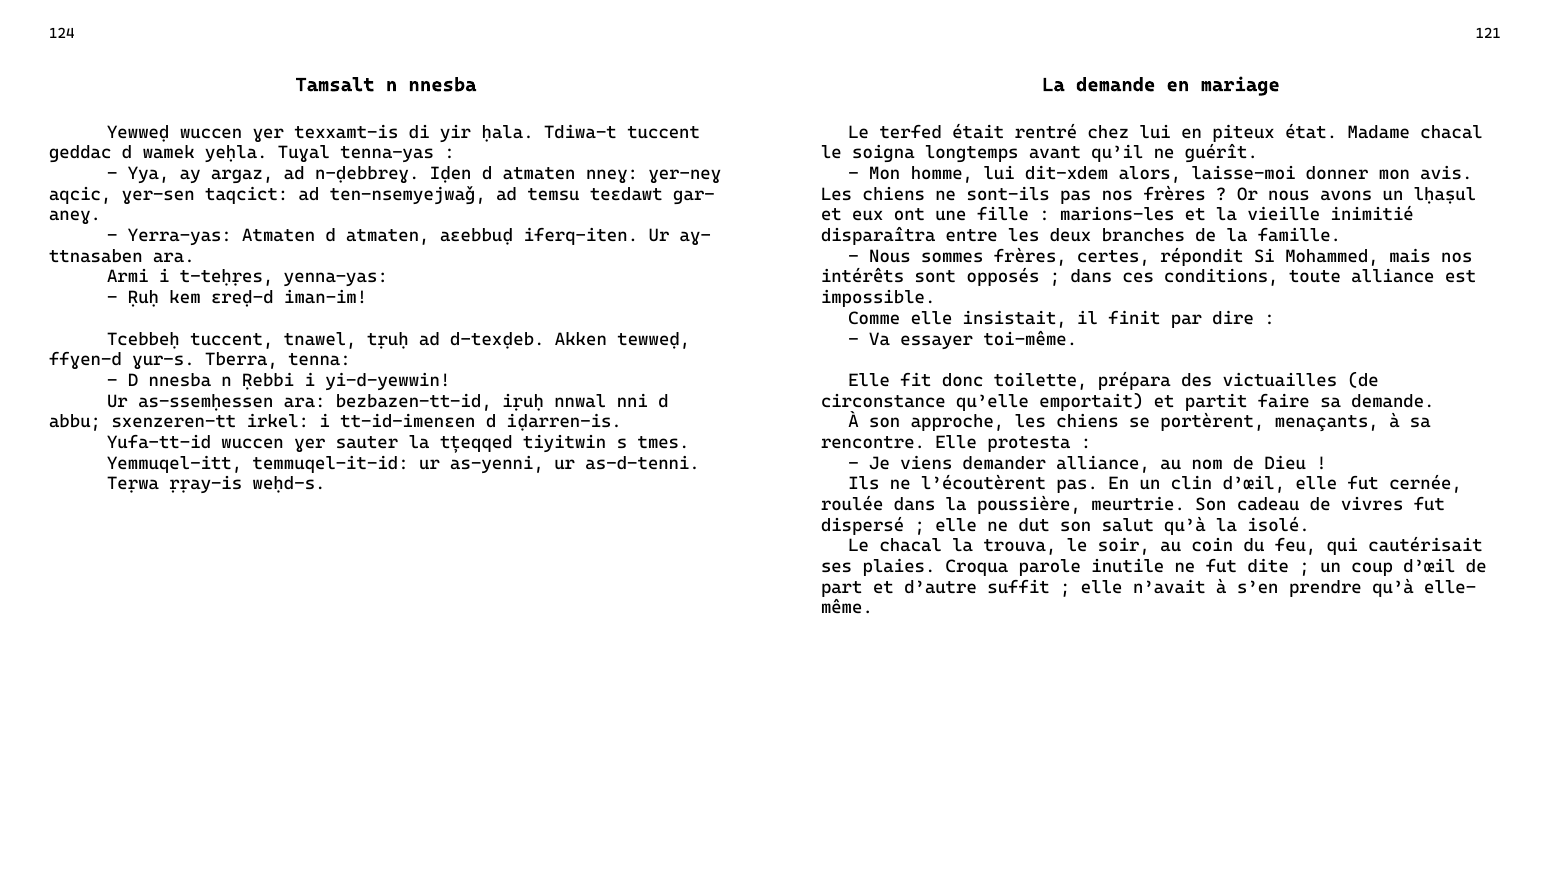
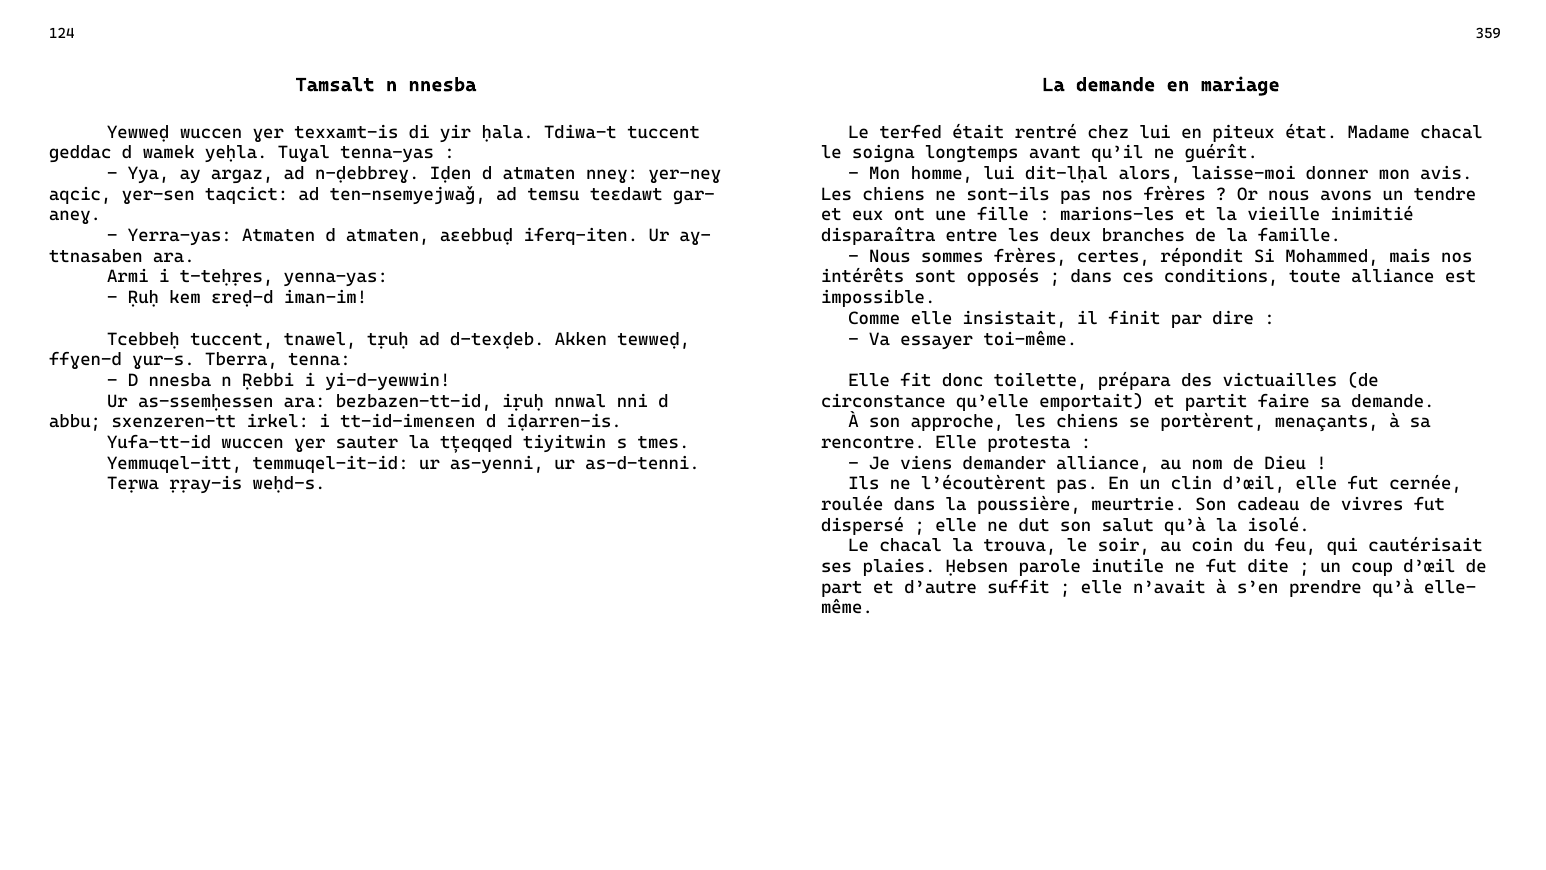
121: 121 -> 359 (1488, 33)
dit-xdem: dit-xdem -> dit-lḥal (1067, 174)
lḥaṣul: lḥaṣul -> tendre (1445, 194)
Croqua: Croqua -> Ḥebsen (977, 567)
